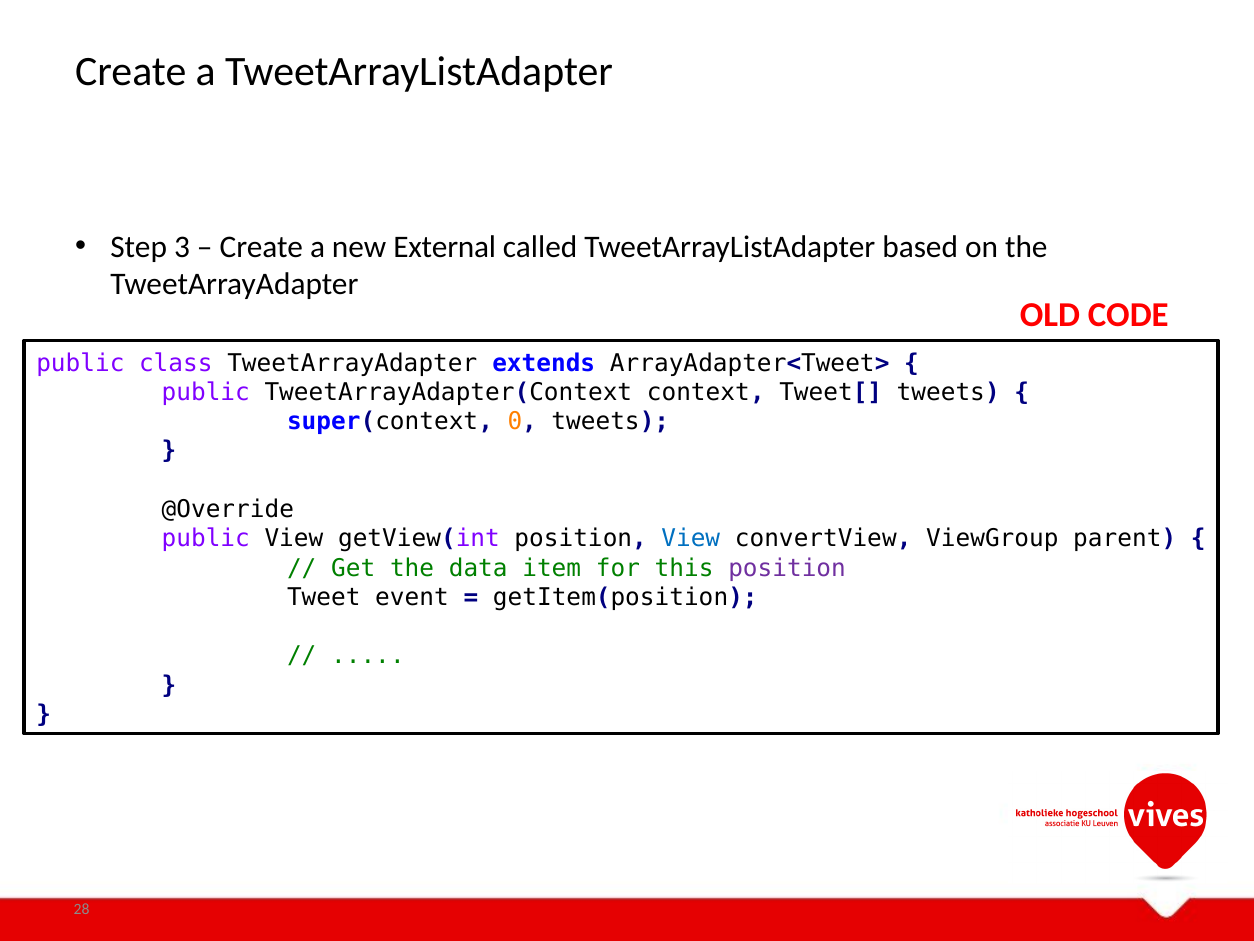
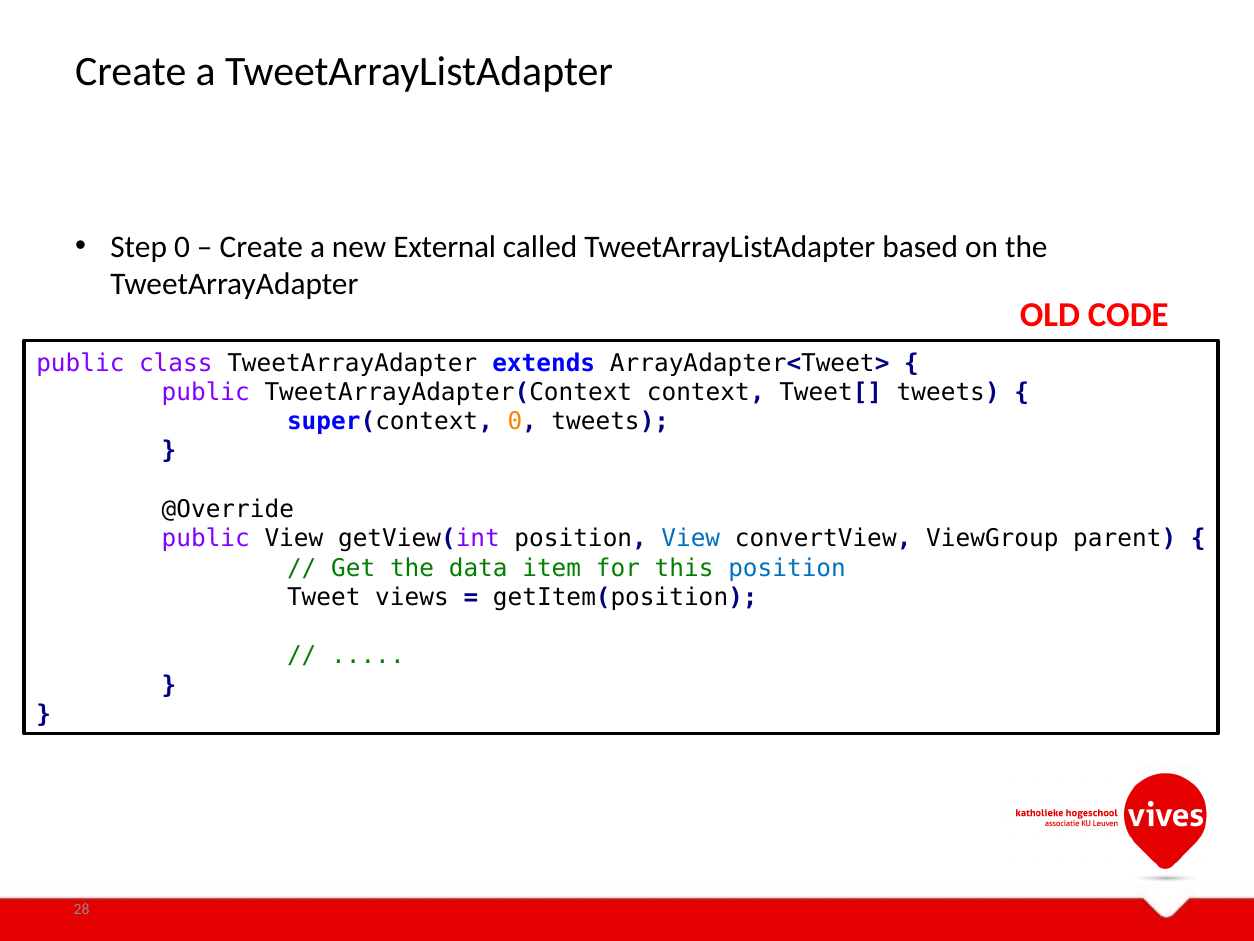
Step 3: 3 -> 0 (182, 247)
position colour: purple -> blue (787, 568)
event: event -> views (412, 597)
